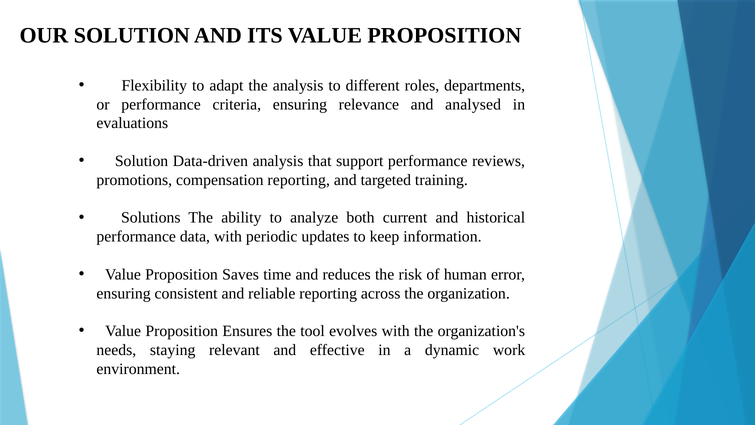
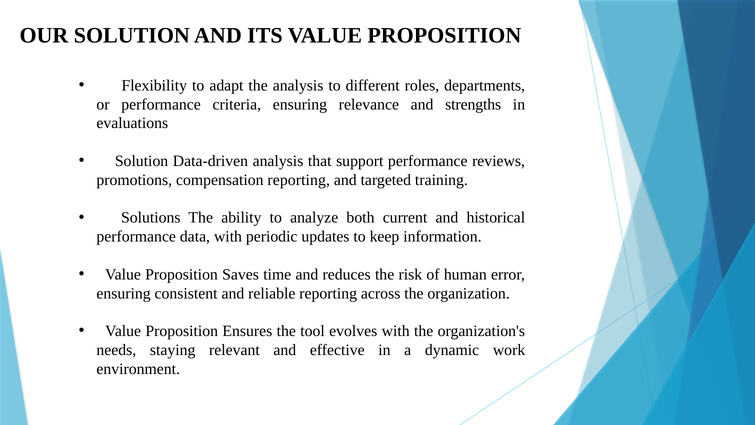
analysed: analysed -> strengths (473, 104)
